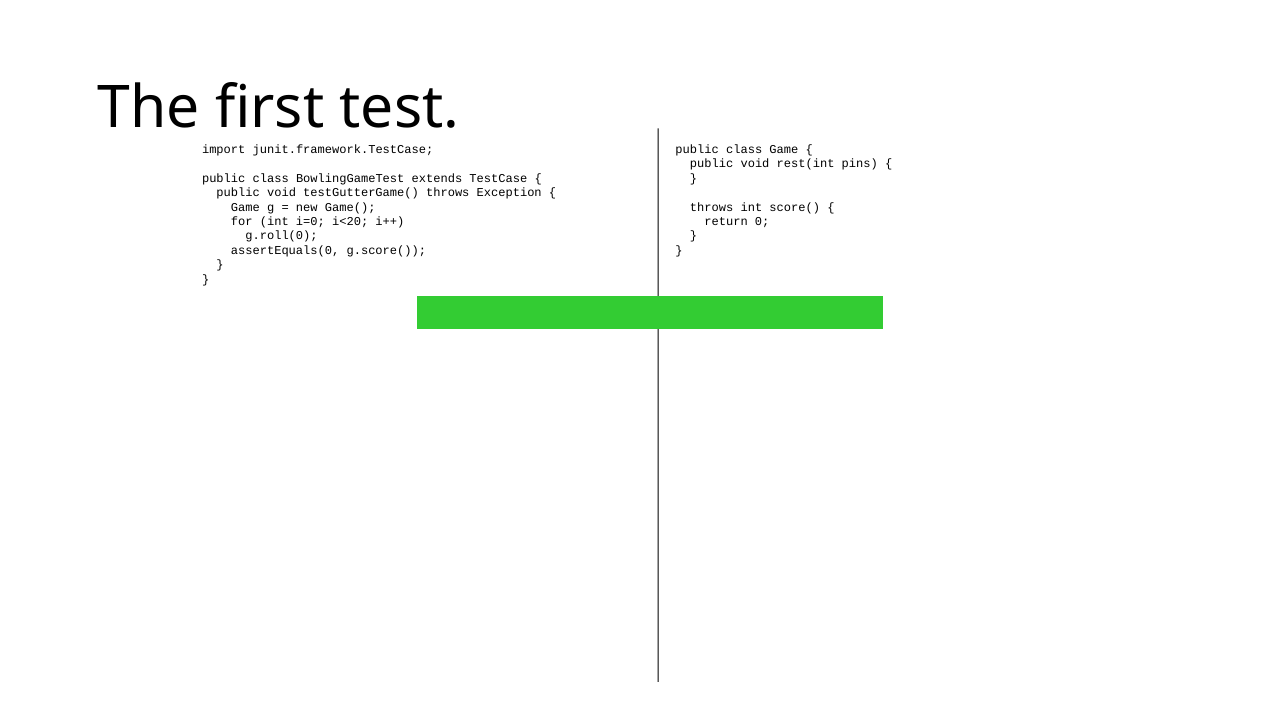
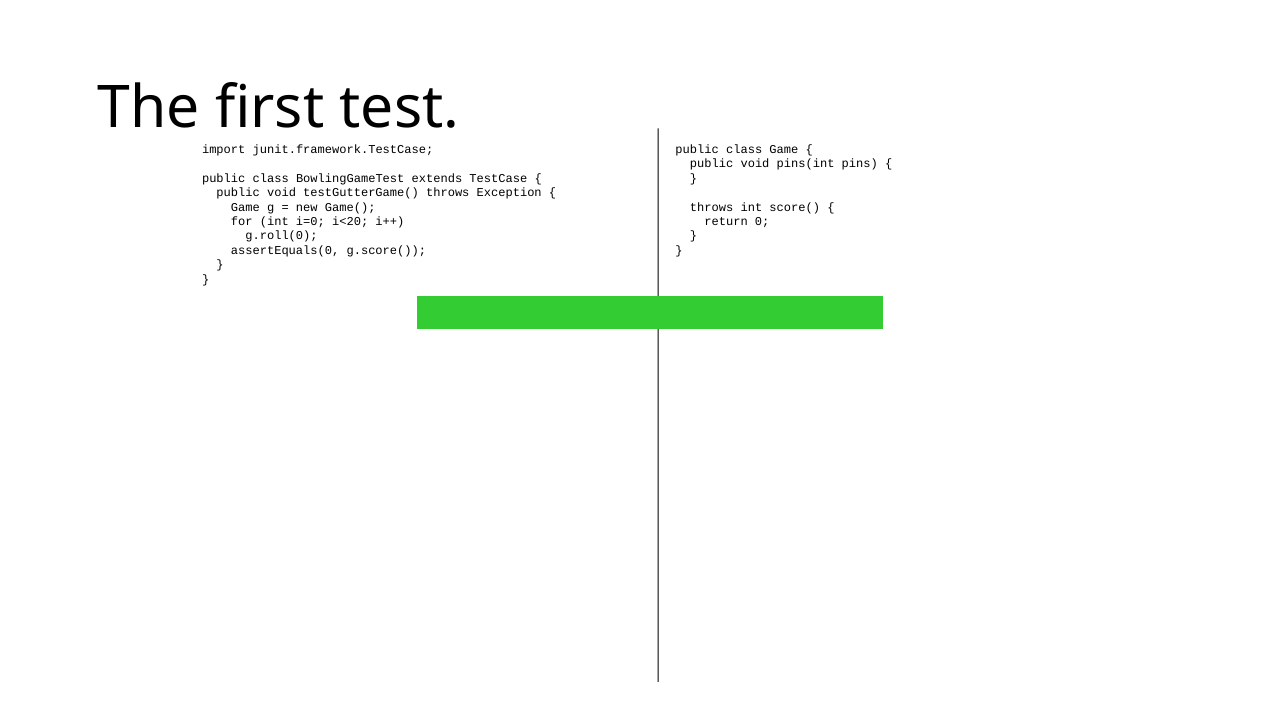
rest(int: rest(int -> pins(int (806, 164)
